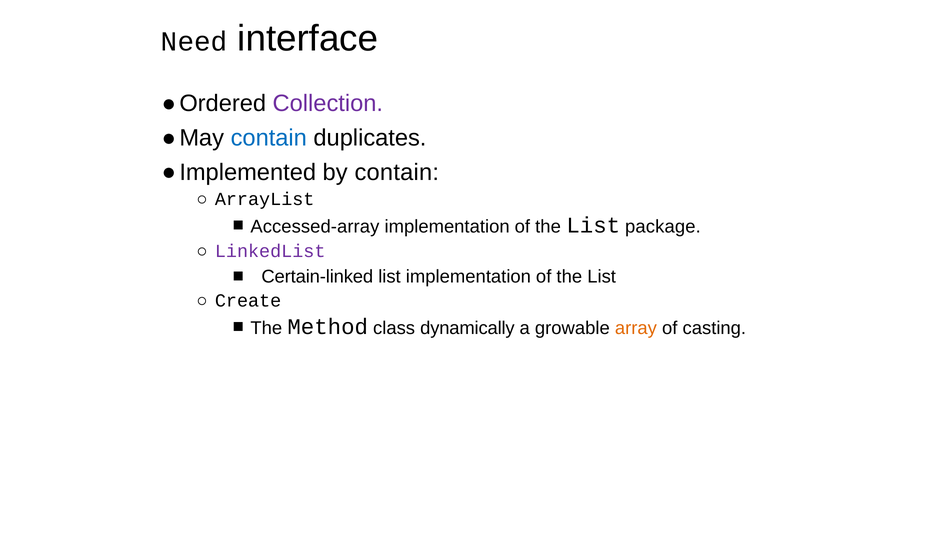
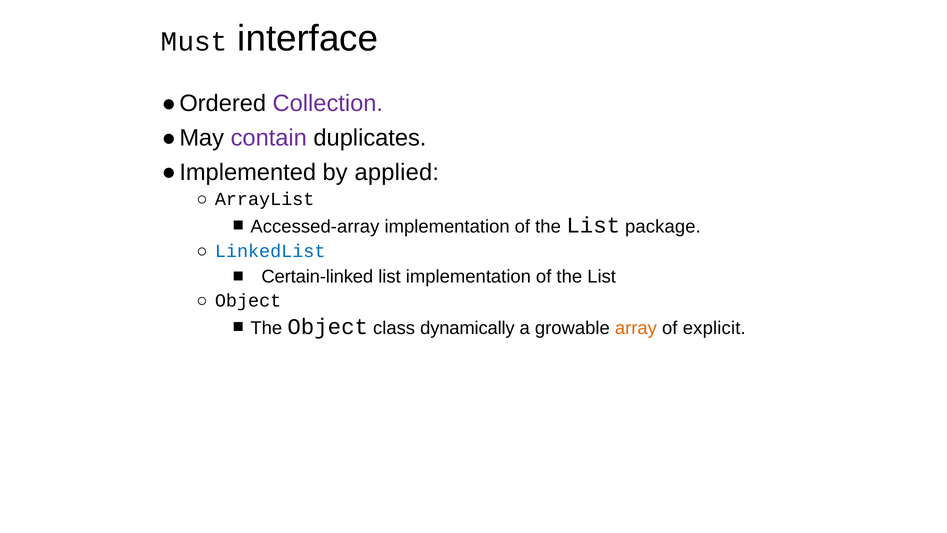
Need: Need -> Must (194, 42)
contain colour: blue -> purple (269, 138)
by contain: contain -> applied (397, 172)
LinkedList colour: purple -> blue (270, 251)
Create: Create -> Object (248, 301)
The Method: Method -> Object (328, 327)
casting: casting -> explicit (714, 328)
